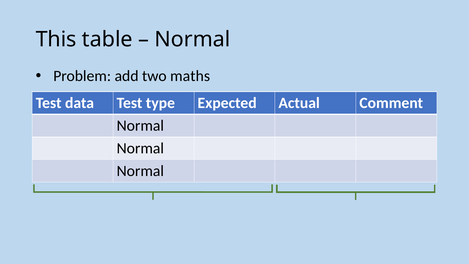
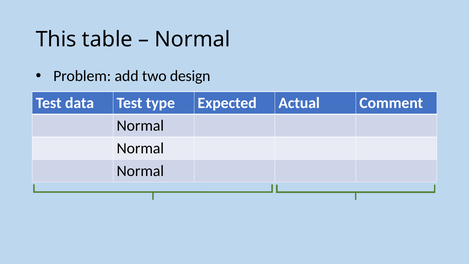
maths: maths -> design (190, 76)
